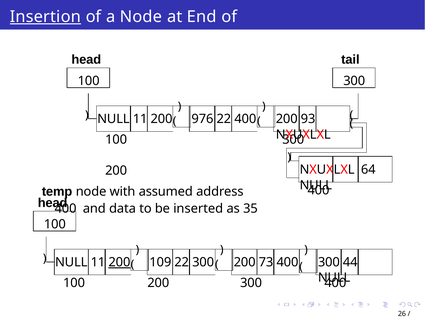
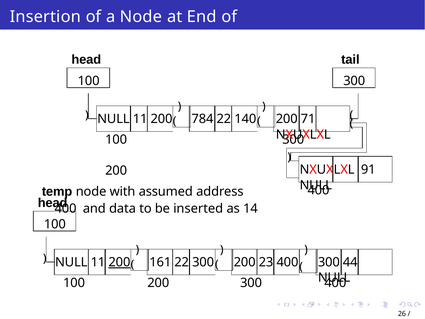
Insertion underline: present -> none (45, 17)
93: 93 -> 71 (308, 119)
976: 976 -> 784 (202, 119)
22 400: 400 -> 140 (245, 119)
64: 64 -> 91 (368, 170)
35: 35 -> 14 (250, 209)
73: 73 -> 23 (266, 262)
109: 109 -> 161 (160, 262)
